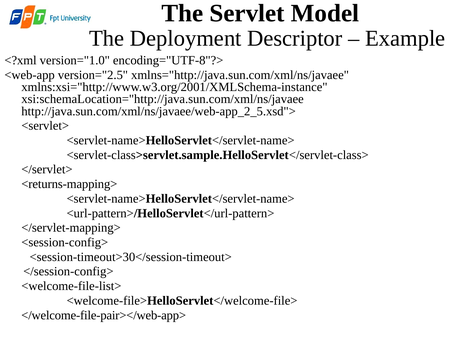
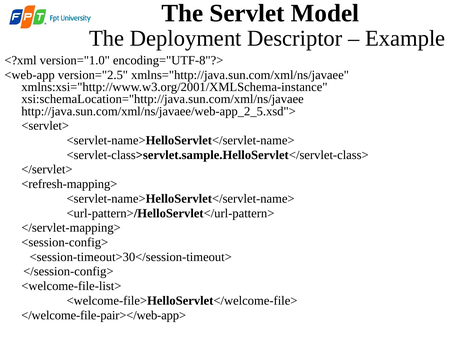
<returns-mapping>: <returns-mapping> -> <refresh-mapping> (69, 184)
